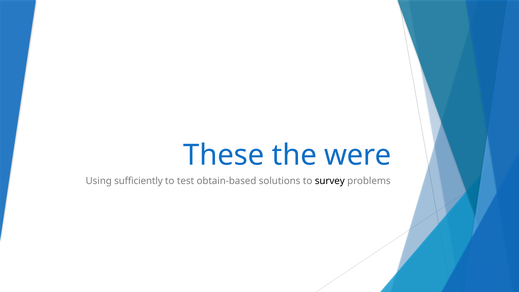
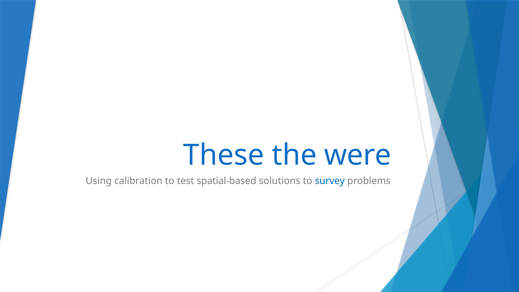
sufficiently: sufficiently -> calibration (138, 181)
obtain-based: obtain-based -> spatial-based (227, 181)
survey colour: black -> blue (330, 181)
